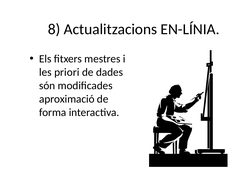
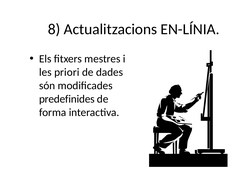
aproximació: aproximació -> predefinides (67, 99)
